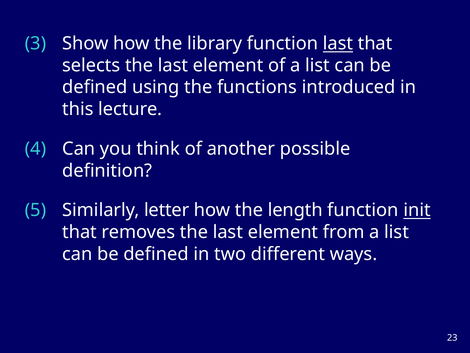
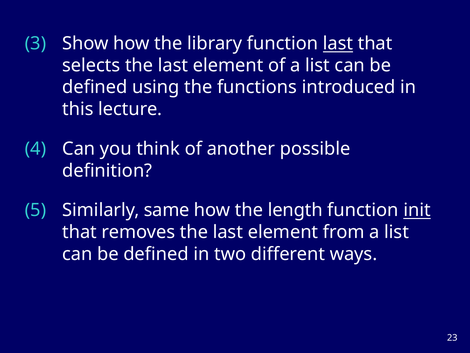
letter: letter -> same (167, 210)
